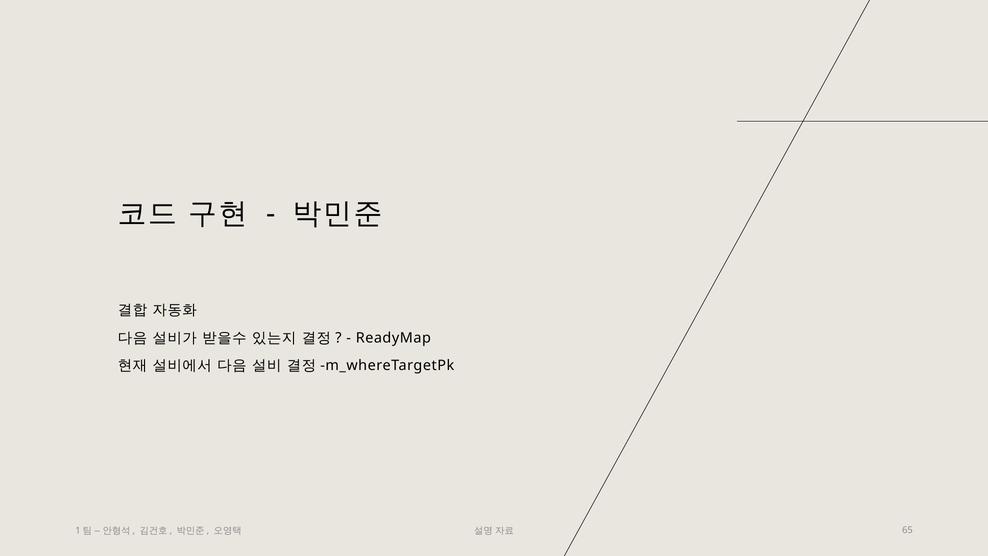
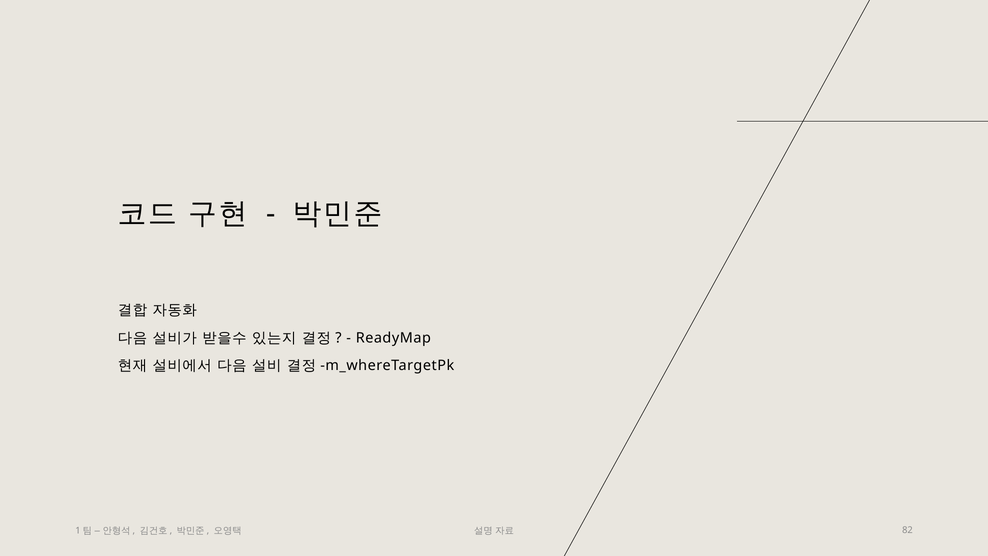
65: 65 -> 82 (907, 530)
